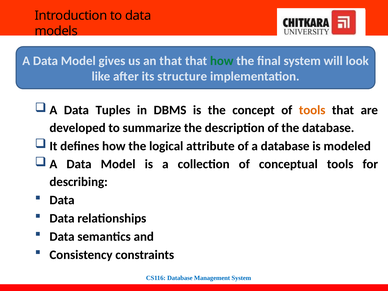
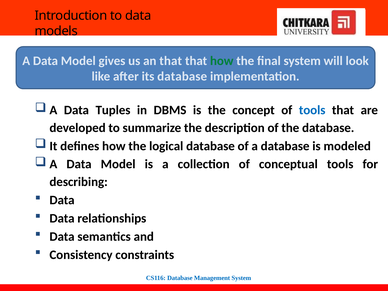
its structure: structure -> database (182, 76)
tools colour: orange -> blue (312, 110)
logical attribute: attribute -> database (210, 146)
